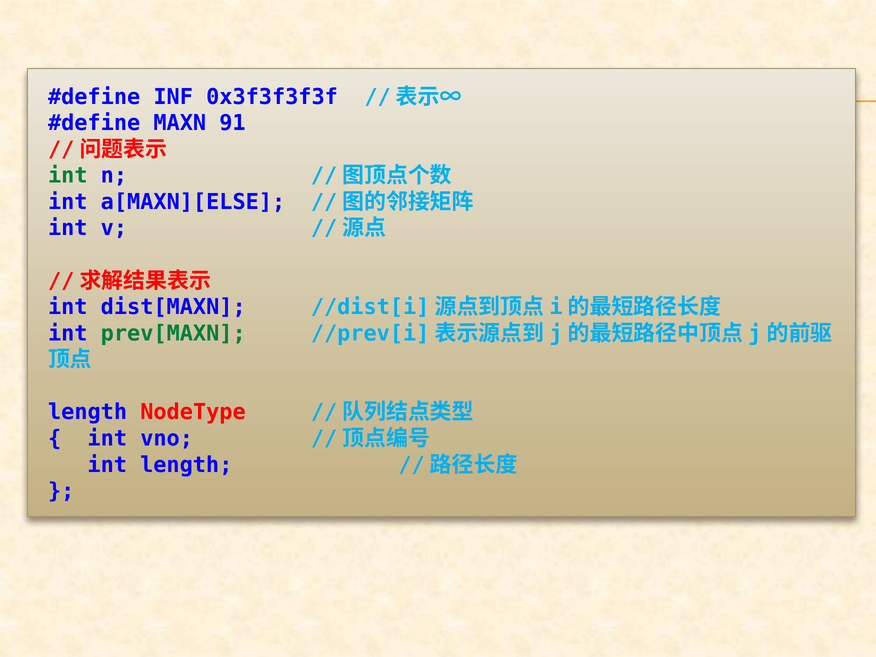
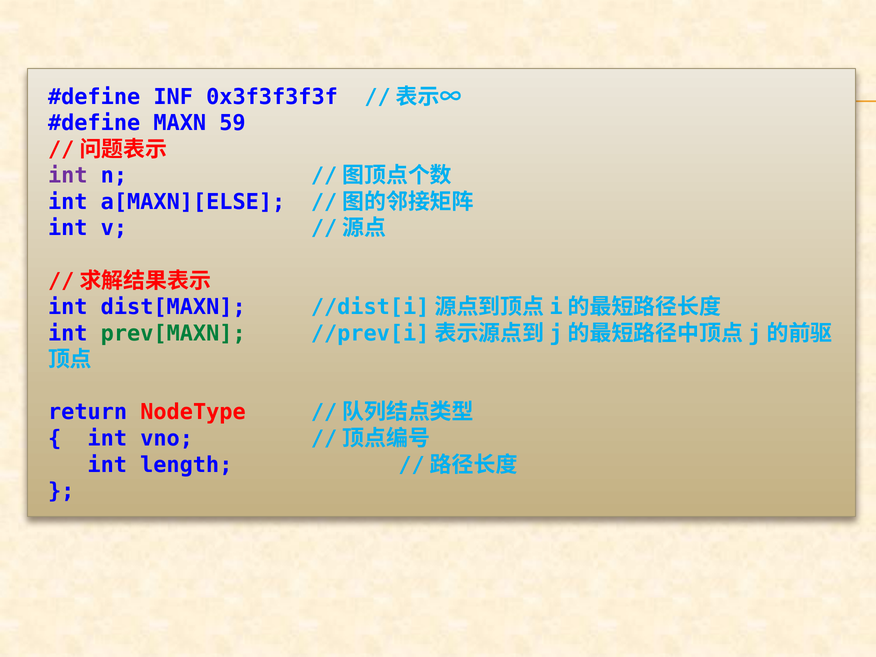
91: 91 -> 59 (232, 123)
int colour: green -> purple (68, 176)
length: length -> return (88, 412)
